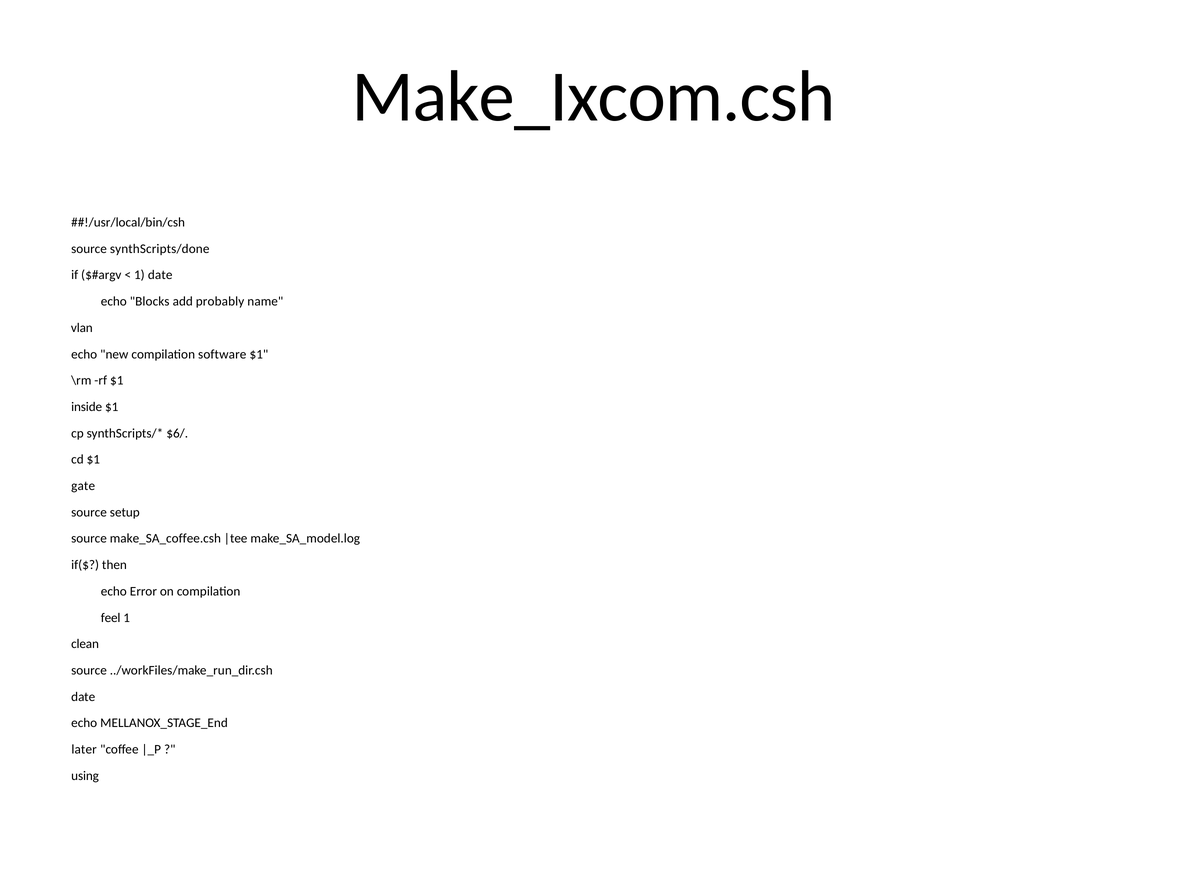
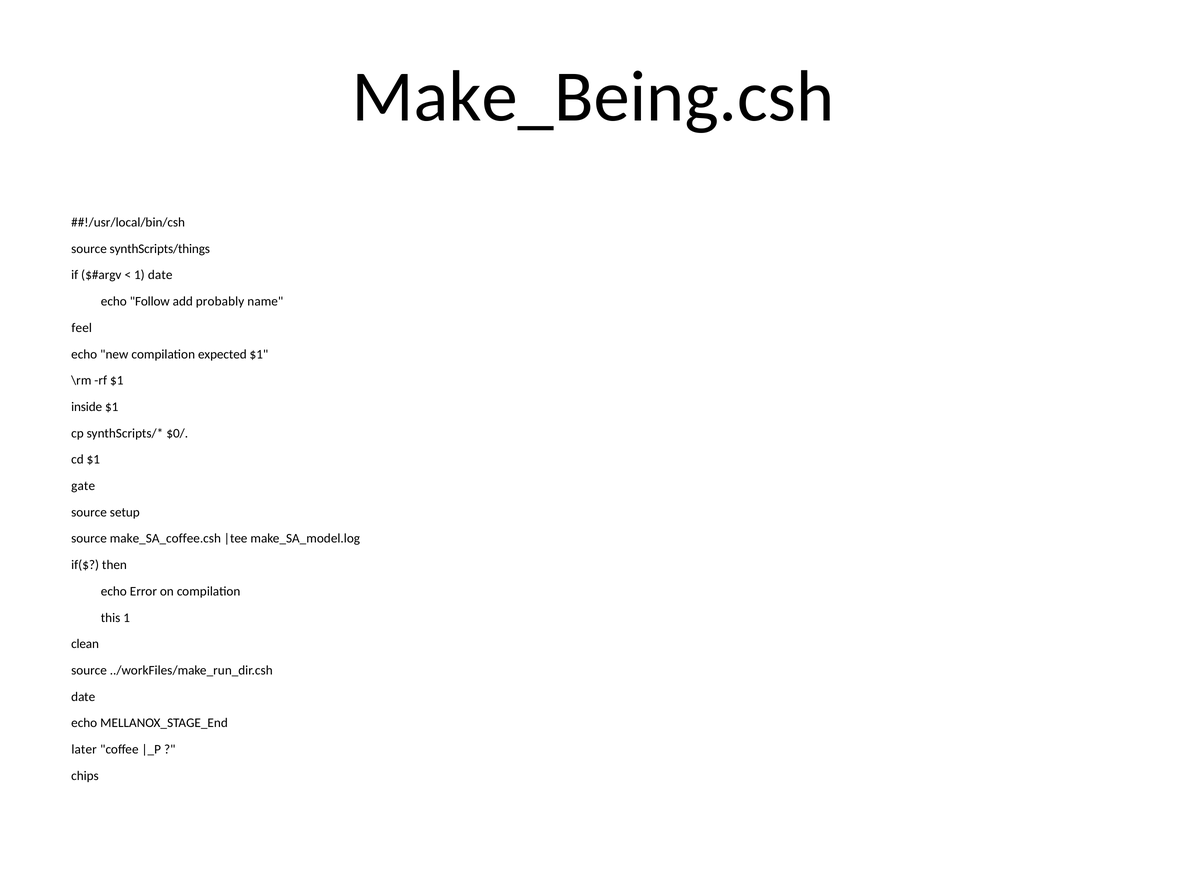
Make_Ixcom.csh: Make_Ixcom.csh -> Make_Being.csh (593, 97)
synthScripts/done: synthScripts/done -> synthScripts/things (160, 249)
Blocks: Blocks -> Follow (150, 302)
vlan: vlan -> feel (82, 328)
software: software -> expected (222, 354)
$6/: $6/ -> $0/ (177, 433)
feel: feel -> this (111, 618)
using: using -> chips (85, 776)
